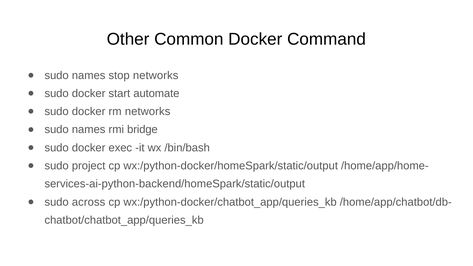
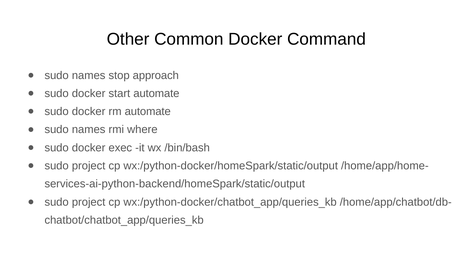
stop networks: networks -> approach (156, 75)
rm networks: networks -> automate (148, 112)
bridge: bridge -> where (142, 130)
across: across -> project (89, 202)
